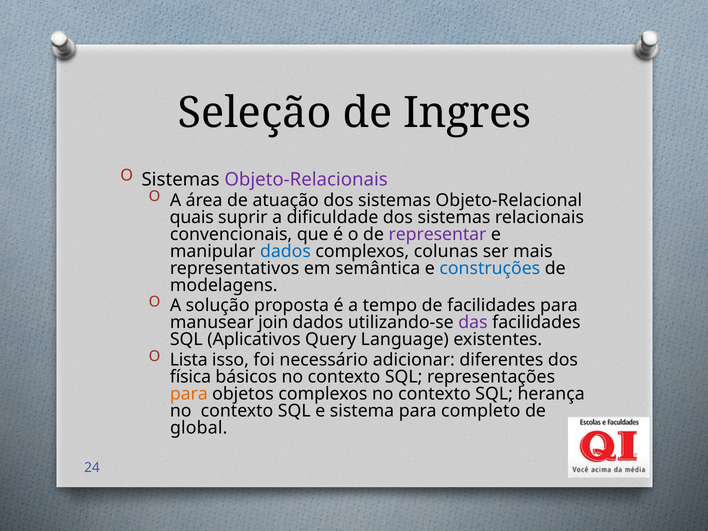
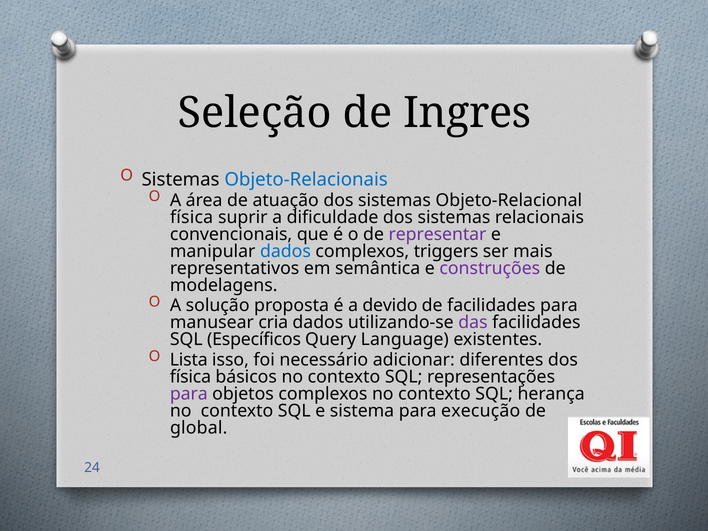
Objeto-Relacionais colour: purple -> blue (306, 179)
quais: quais -> física (192, 217)
colunas: colunas -> triggers (446, 251)
construções colour: blue -> purple (490, 268)
tempo: tempo -> devido (390, 306)
join: join -> cria (273, 323)
Aplicativos: Aplicativos -> Específicos (254, 340)
para colour: orange -> purple (189, 394)
completo: completo -> execução (481, 411)
